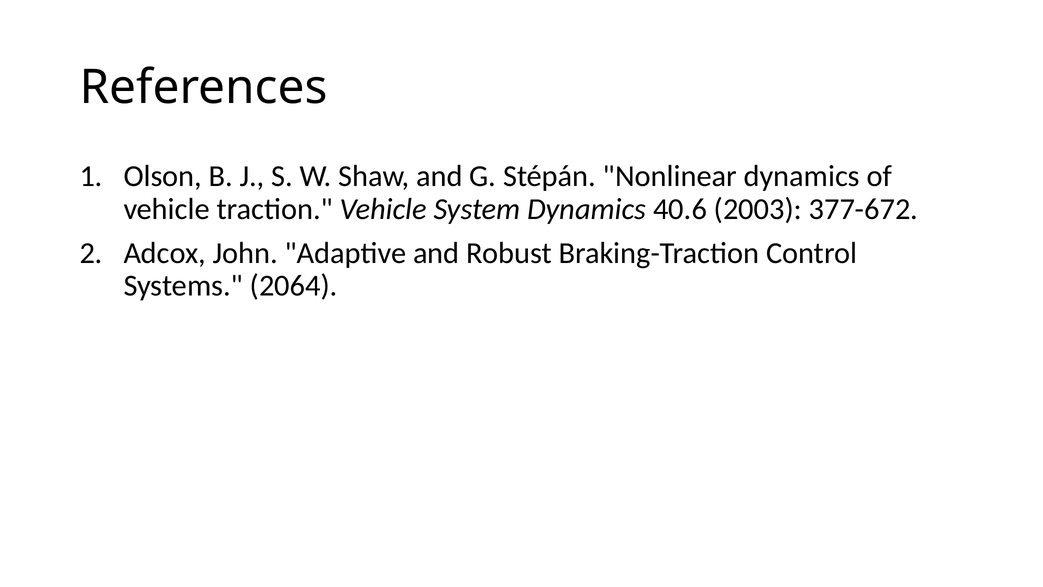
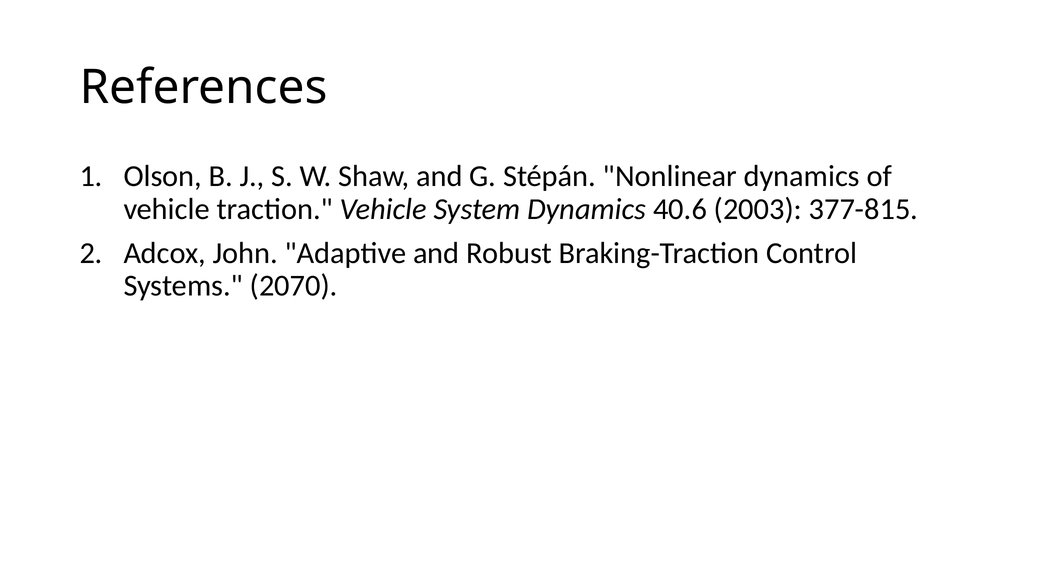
377-672: 377-672 -> 377-815 (863, 209)
2064: 2064 -> 2070 (294, 286)
